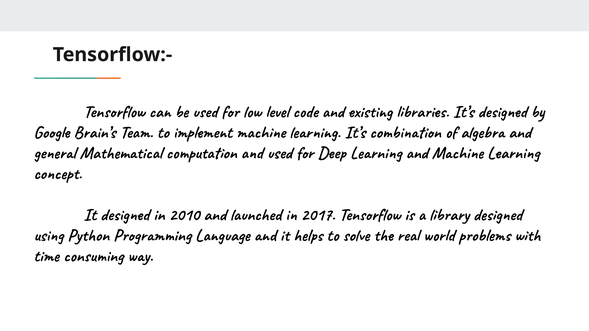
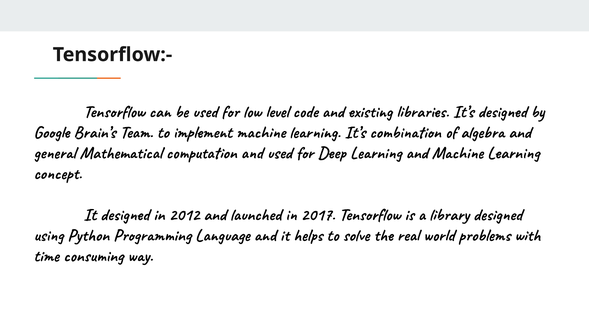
2010: 2010 -> 2012 (184, 215)
